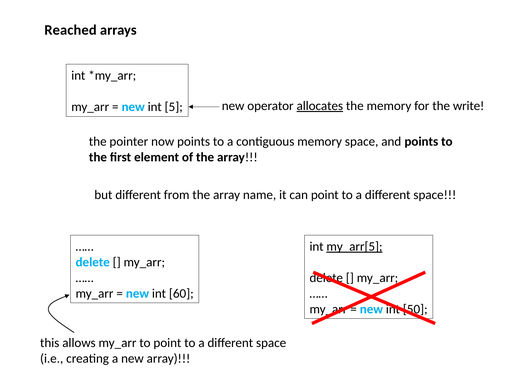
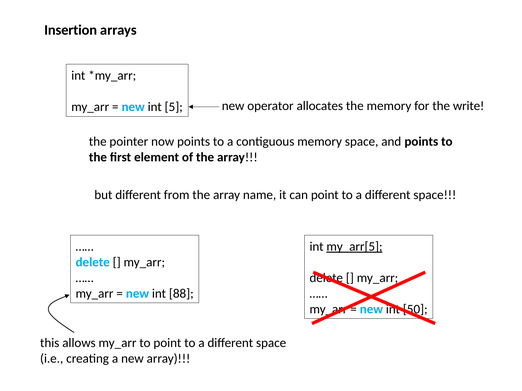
Reached: Reached -> Insertion (71, 30)
allocates underline: present -> none (320, 106)
60: 60 -> 88 (181, 294)
